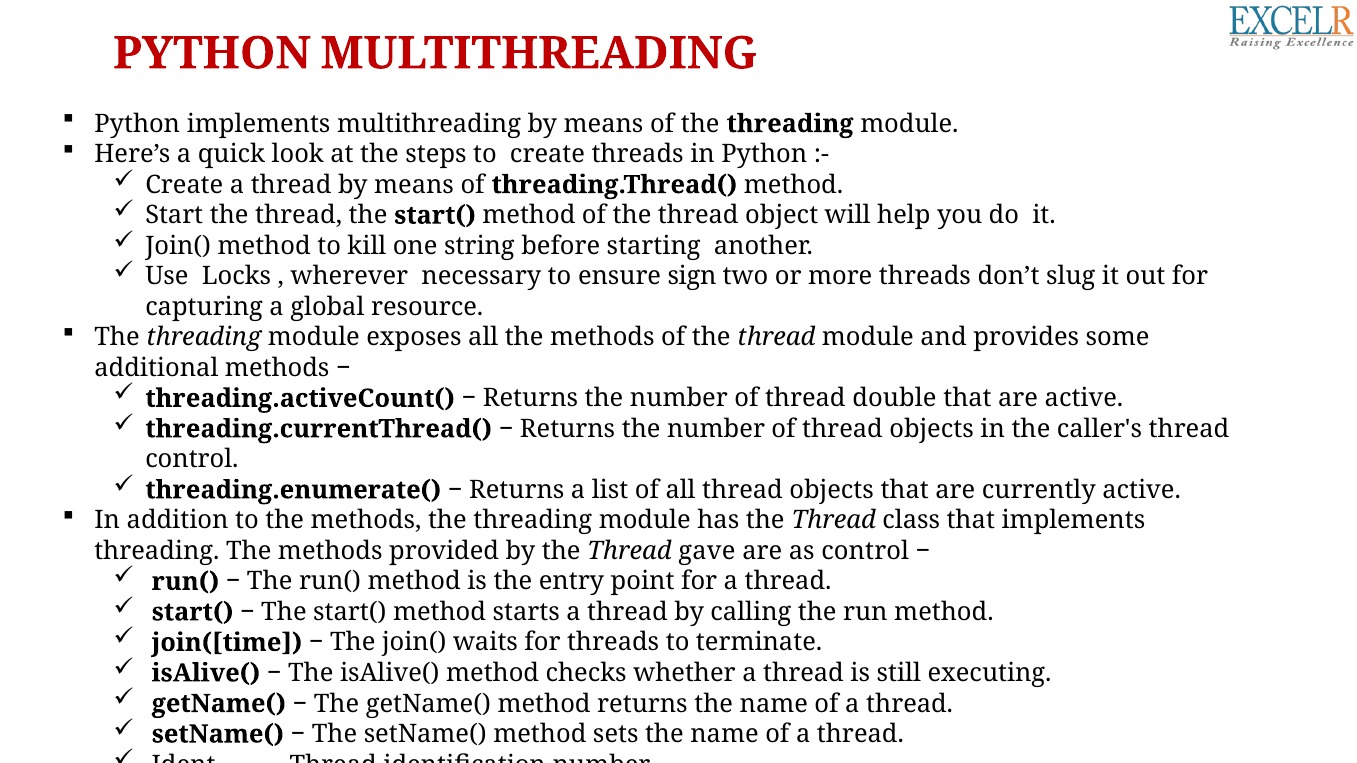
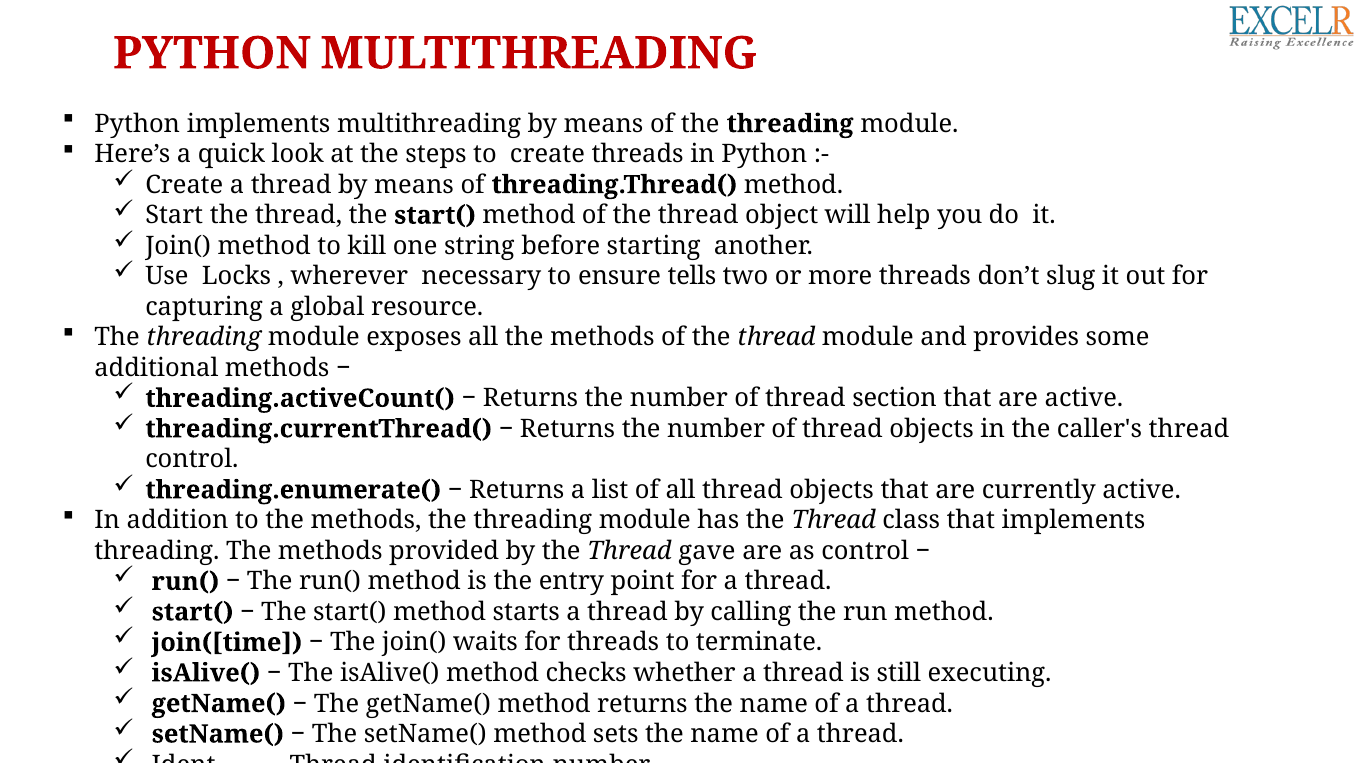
sign: sign -> tells (692, 276)
double: double -> section (895, 399)
